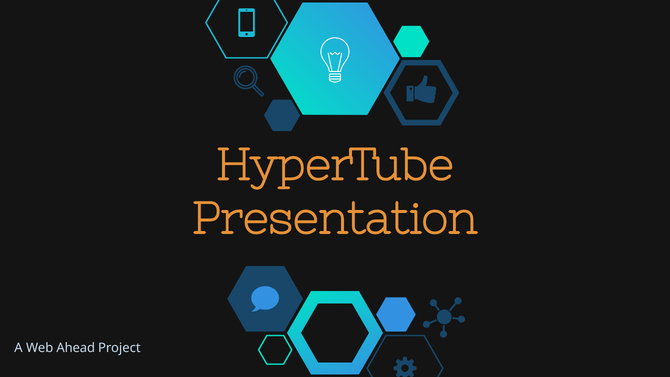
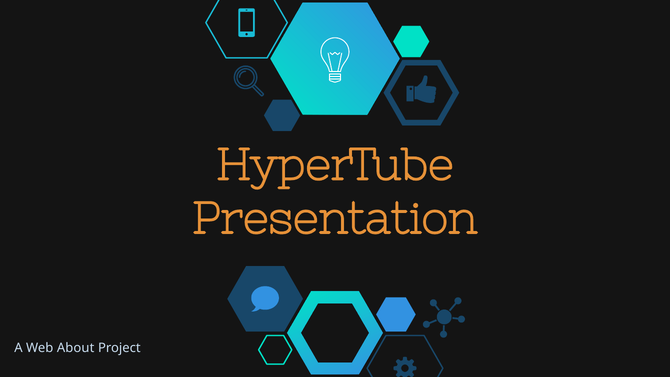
Ahead: Ahead -> About (76, 348)
